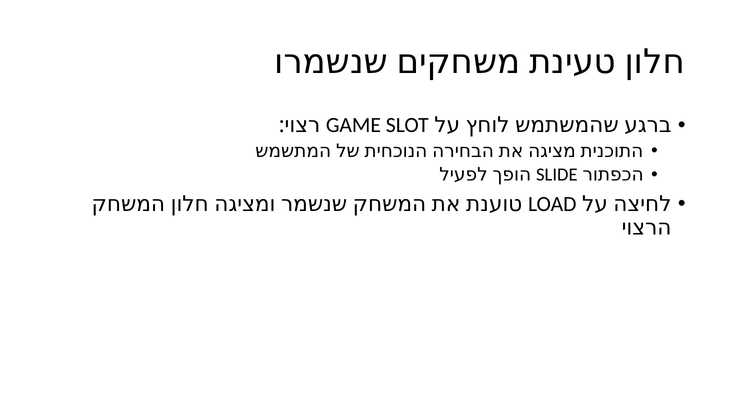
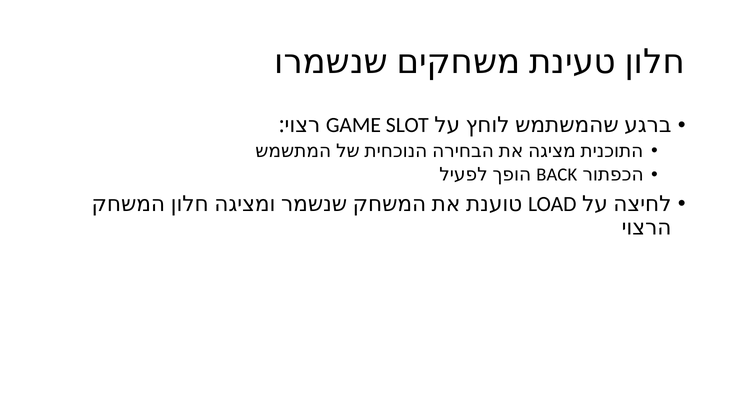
SLIDE: SLIDE -> BACK (557, 175)
